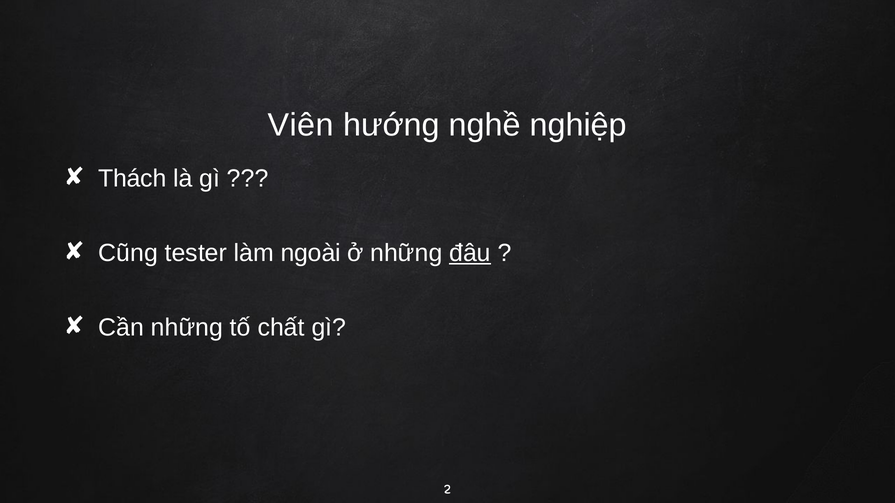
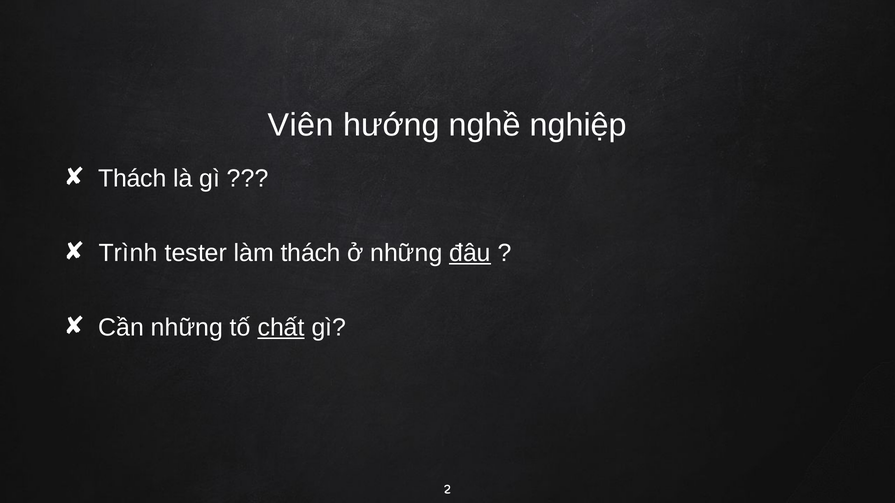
Cũng: Cũng -> Trình (128, 253)
làm ngoài: ngoài -> thách (311, 253)
chất underline: none -> present (281, 328)
